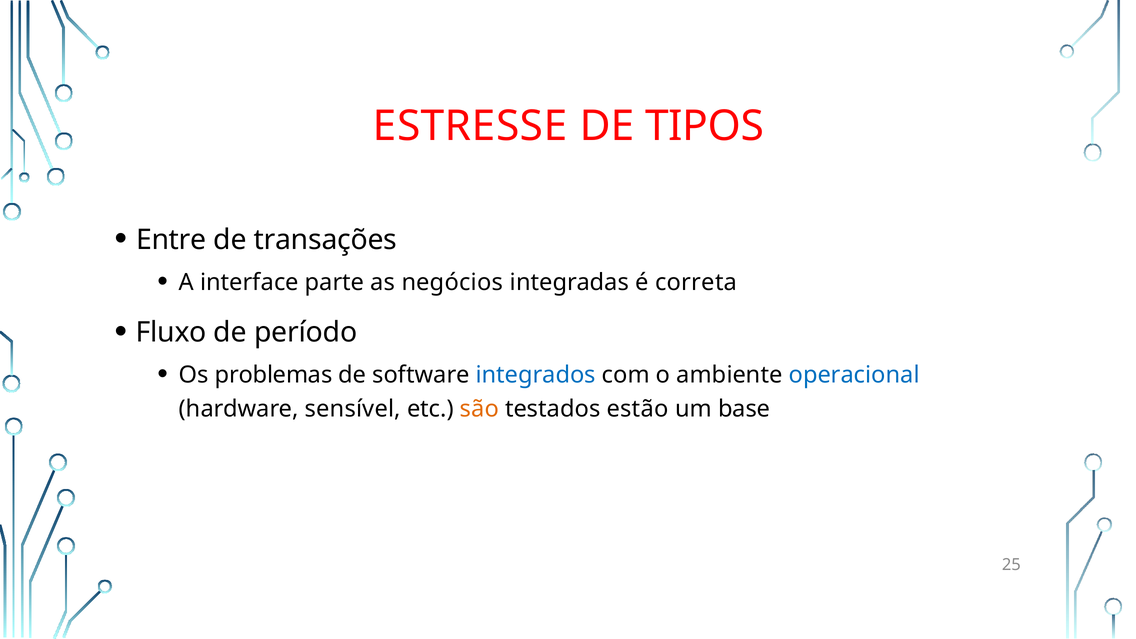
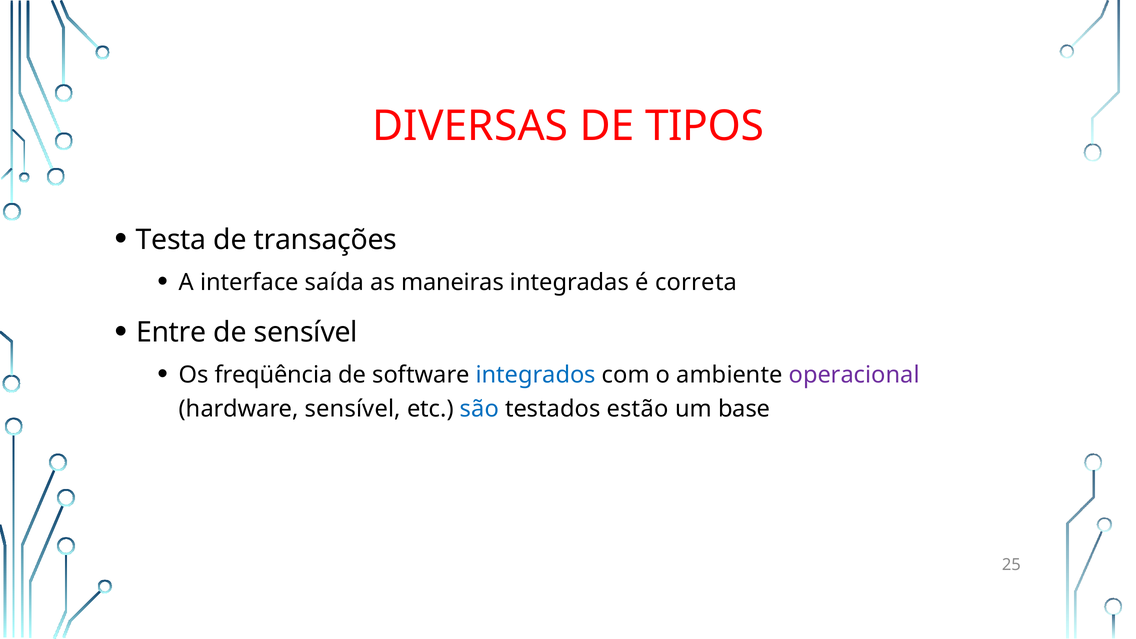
ESTRESSE: ESTRESSE -> DIVERSAS (470, 126)
Entre: Entre -> Testa (171, 240)
parte: parte -> saída (334, 282)
negócios: negócios -> maneiras (453, 282)
Fluxo: Fluxo -> Entre (171, 332)
de período: período -> sensível (306, 332)
problemas: problemas -> freqüência (274, 375)
operacional colour: blue -> purple (854, 375)
são colour: orange -> blue (479, 409)
